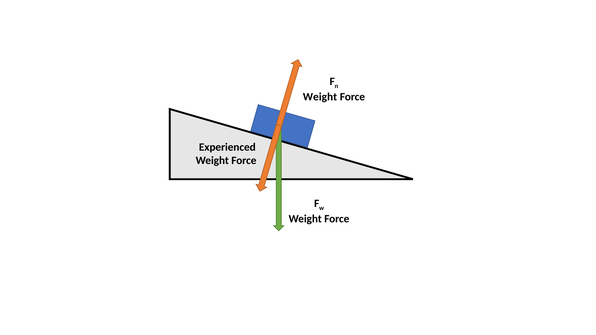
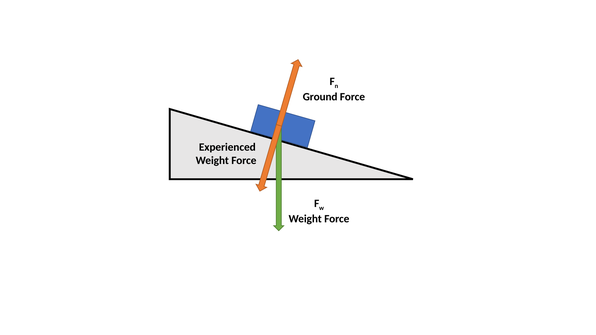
Weight: Weight -> Ground (320, 97)
